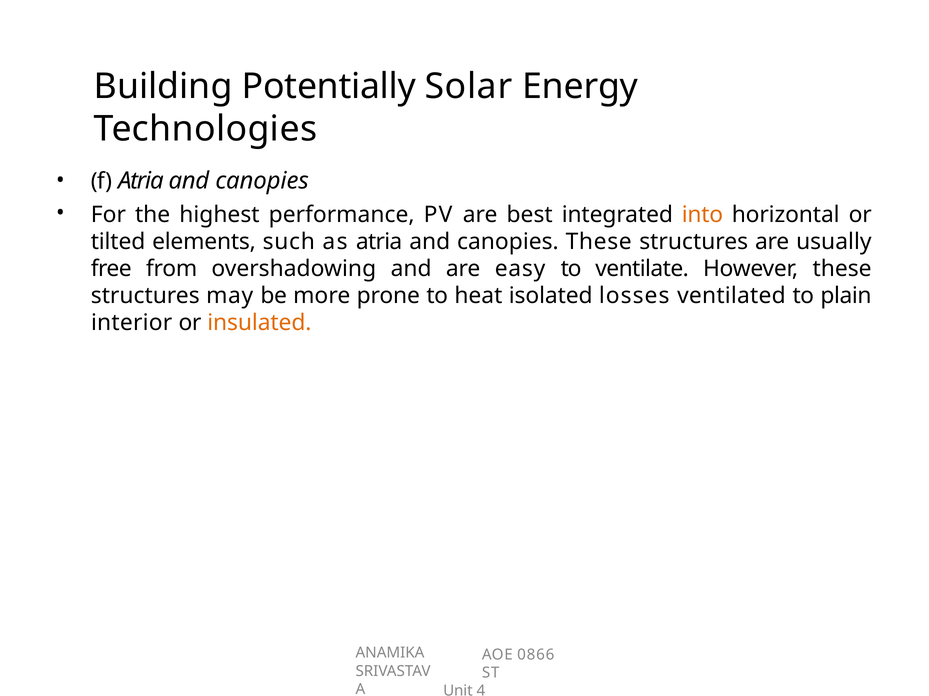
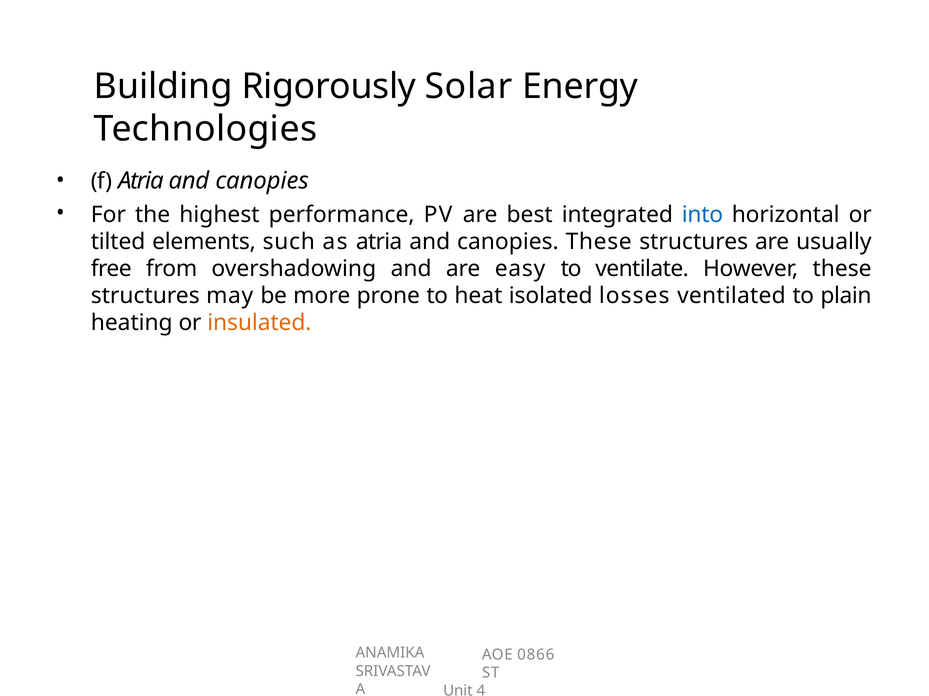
Potentially: Potentially -> Rigorously (329, 86)
into colour: orange -> blue (702, 215)
interior: interior -> heating (132, 323)
